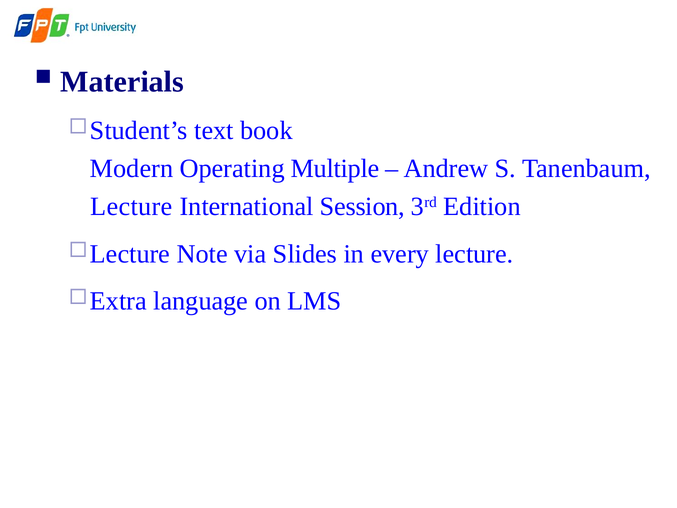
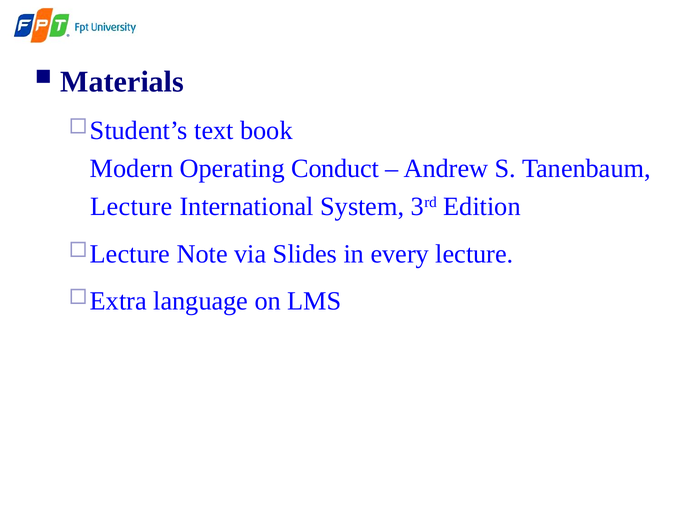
Multiple: Multiple -> Conduct (335, 169)
Session: Session -> System (362, 207)
